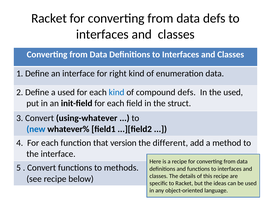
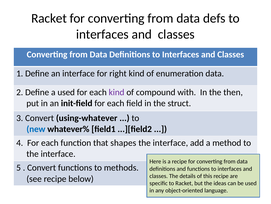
kind colour: blue -> purple (117, 92)
compound defs: defs -> with (187, 92)
the used: used -> then (233, 92)
version: version -> shapes (123, 142)
different: different -> interface (170, 142)
